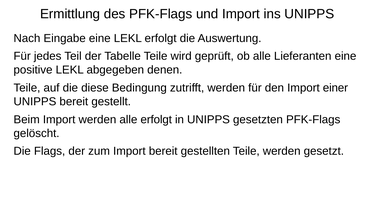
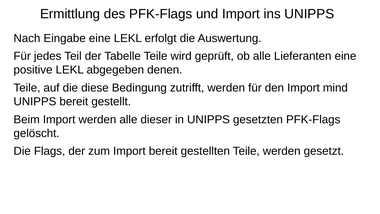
einer: einer -> mind (335, 88)
alle erfolgt: erfolgt -> dieser (156, 119)
